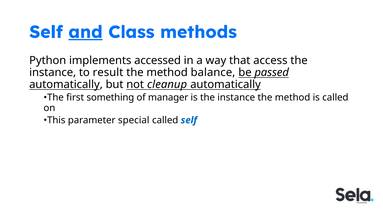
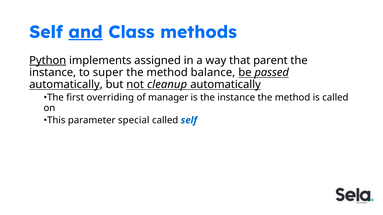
Python underline: none -> present (48, 60)
accessed: accessed -> assigned (158, 60)
access: access -> parent (270, 60)
result: result -> super (108, 73)
something: something -> overriding (110, 98)
